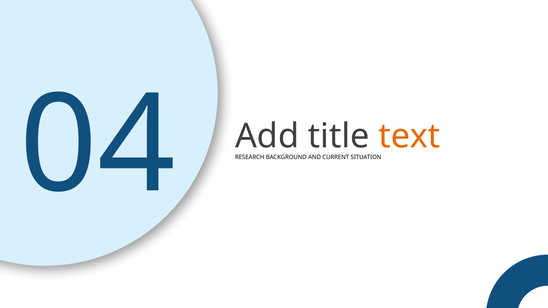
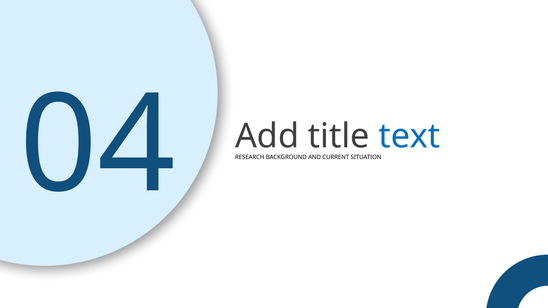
text colour: orange -> blue (409, 136)
